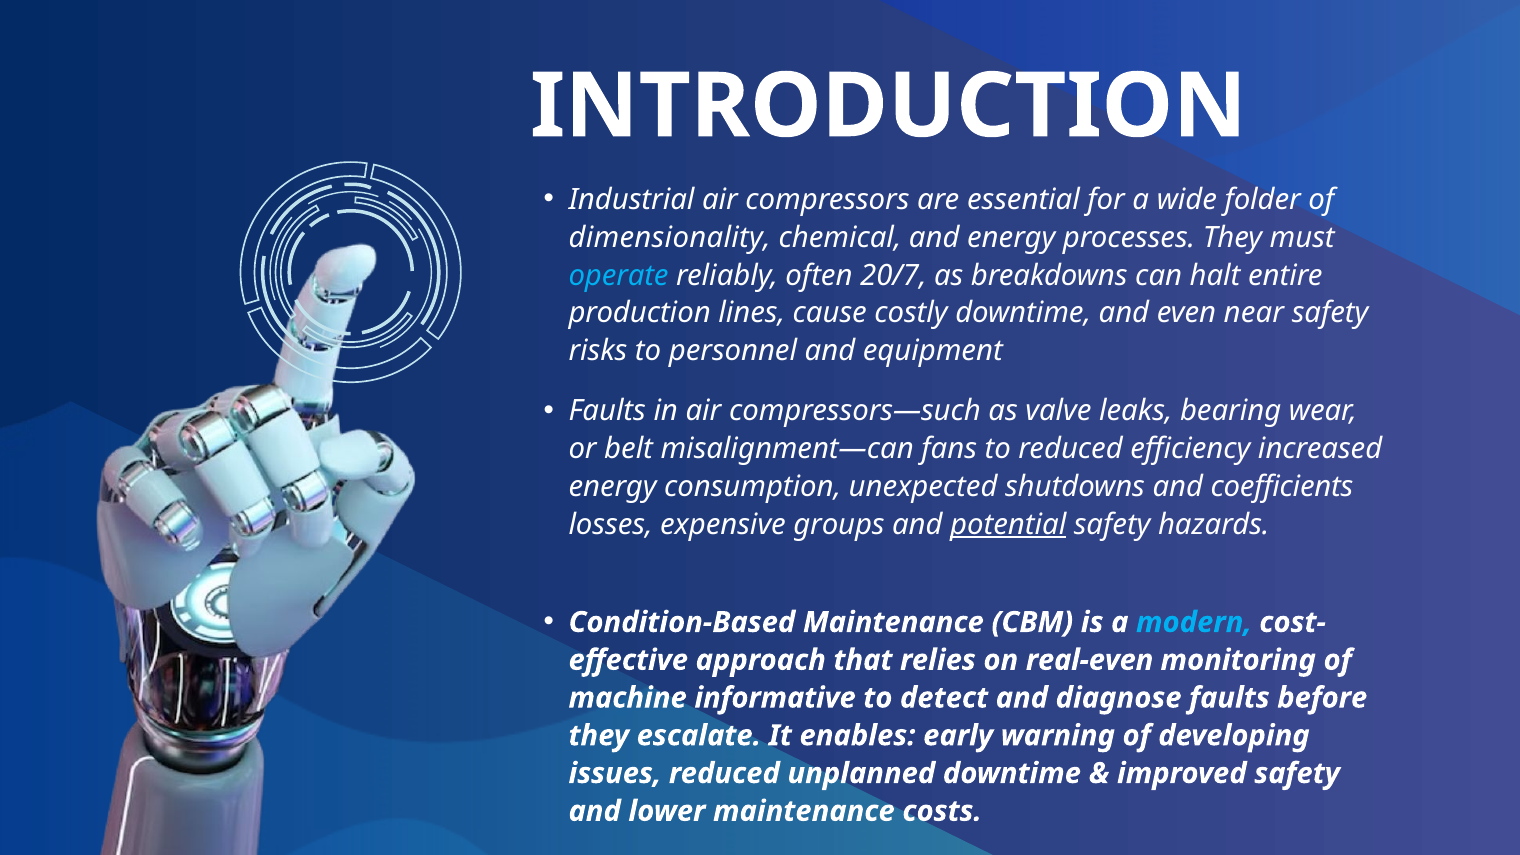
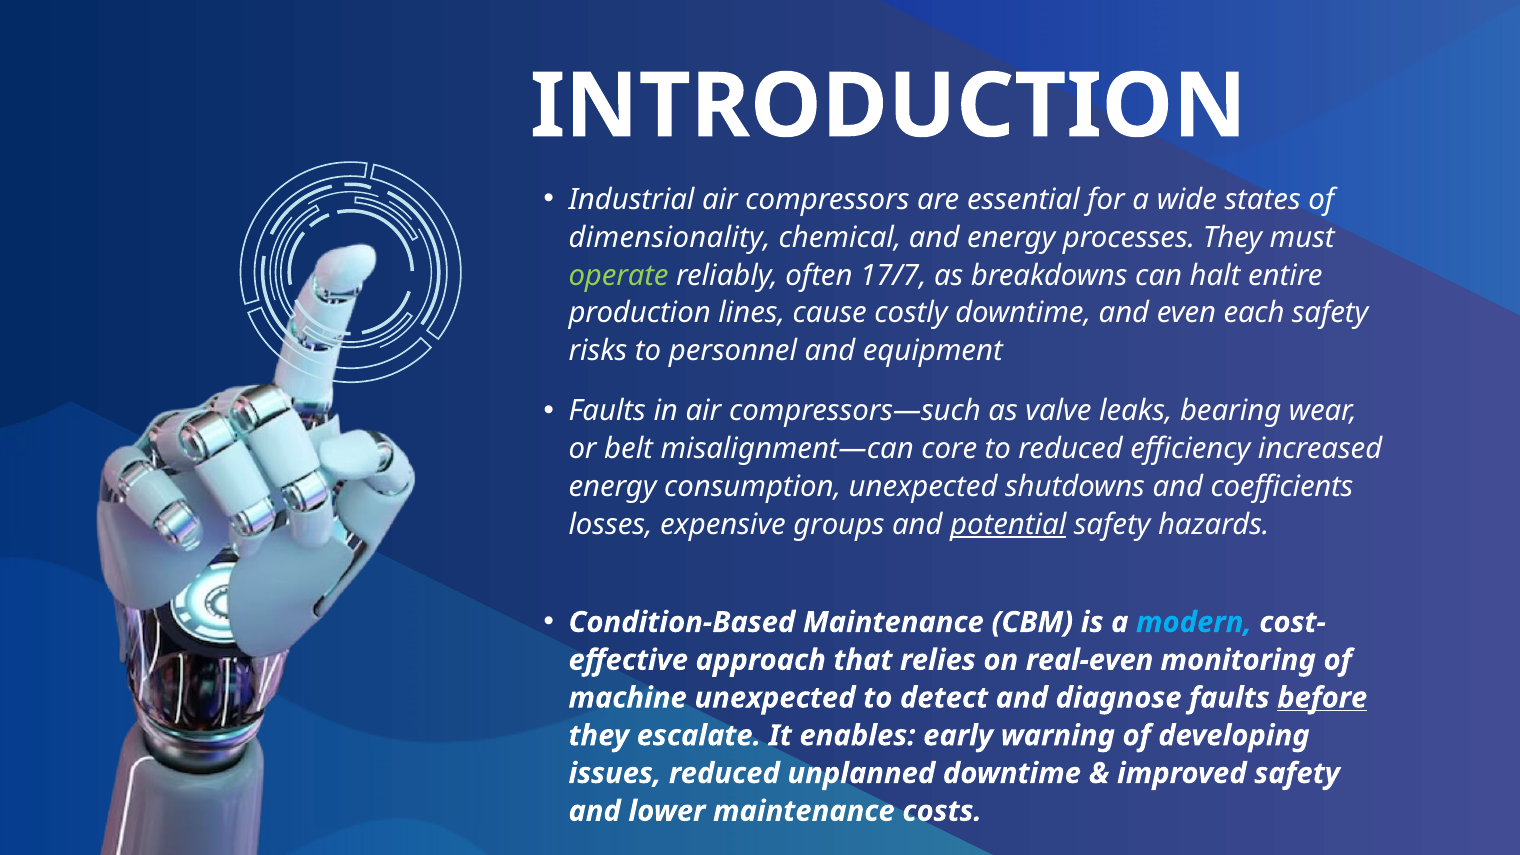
folder: folder -> states (1263, 200)
operate colour: light blue -> light green (619, 275)
20/7: 20/7 -> 17/7 (893, 275)
near: near -> each (1254, 313)
fans: fans -> core (949, 449)
machine informative: informative -> unexpected (775, 698)
before underline: none -> present (1322, 698)
